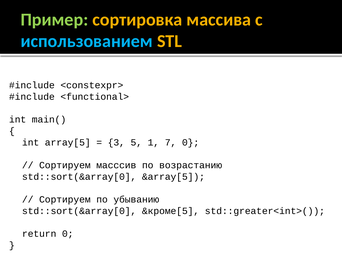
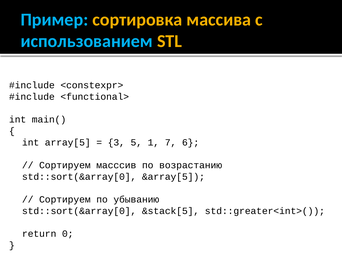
Пример colour: light green -> light blue (54, 20)
7 0: 0 -> 6 (191, 142)
&кроме[5: &кроме[5 -> &stack[5 (171, 211)
